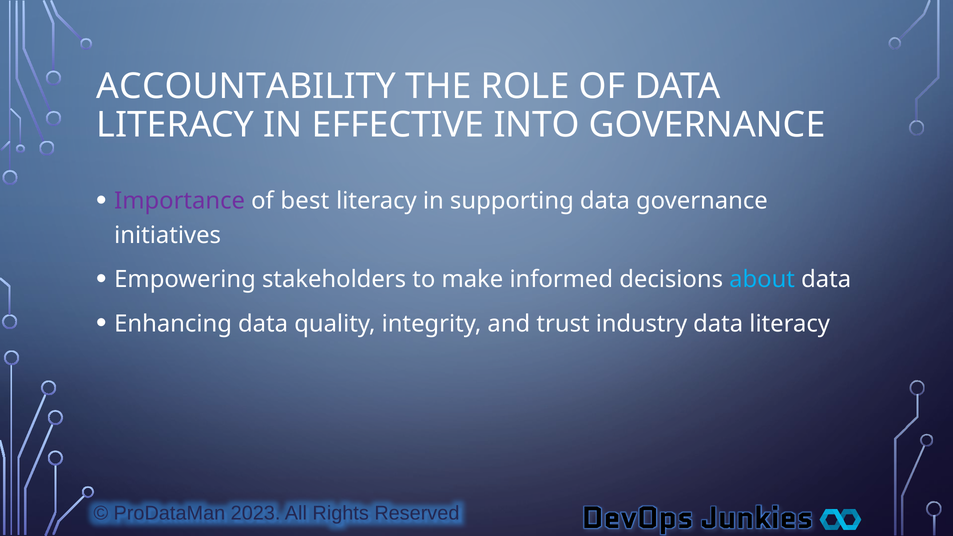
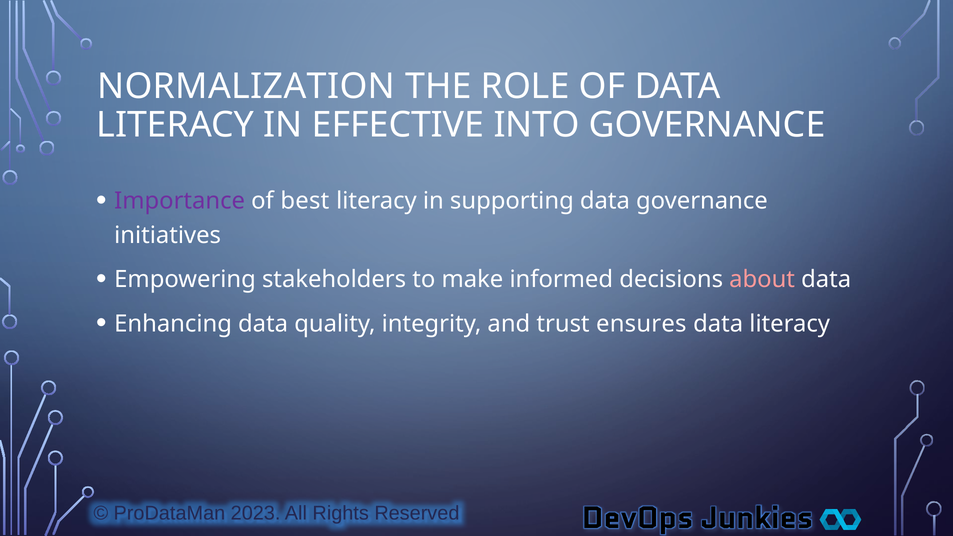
ACCOUNTABILITY: ACCOUNTABILITY -> NORMALIZATION (246, 87)
about colour: light blue -> pink (762, 280)
industry: industry -> ensures (641, 324)
